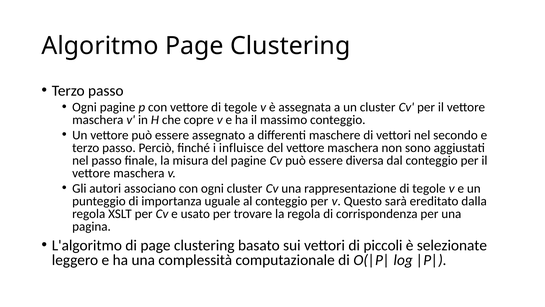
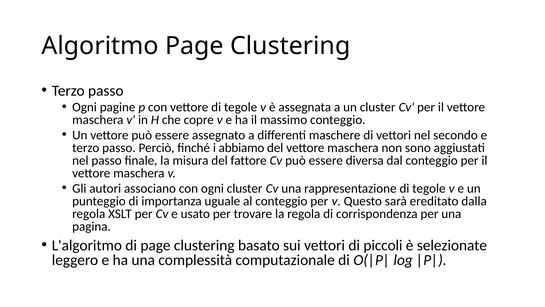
influisce: influisce -> abbiamo (242, 148)
del pagine: pagine -> fattore (249, 160)
